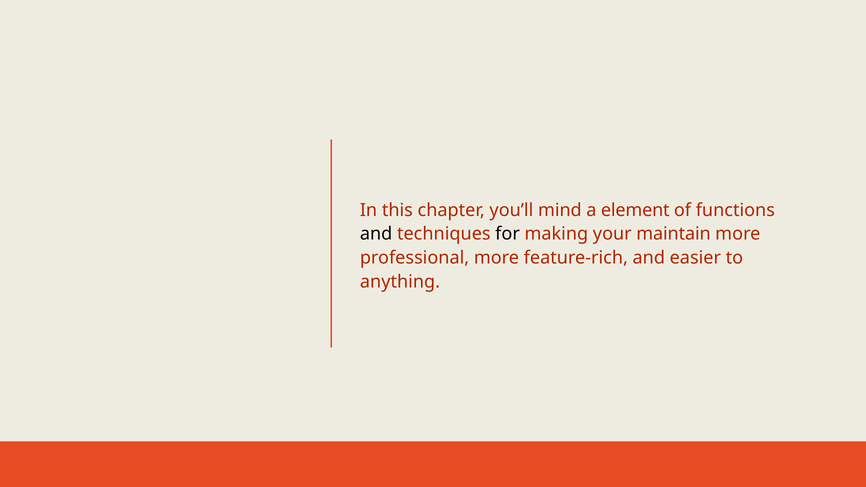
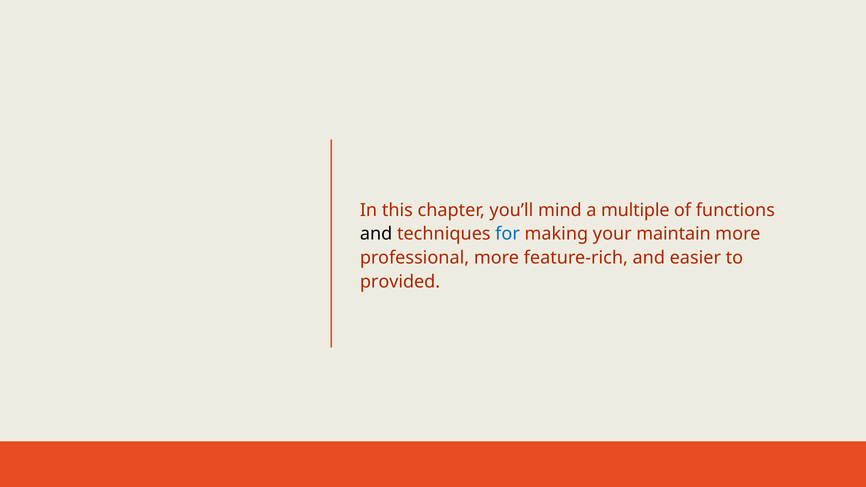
element: element -> multiple (635, 210)
for colour: black -> blue (508, 234)
anything: anything -> provided (400, 282)
